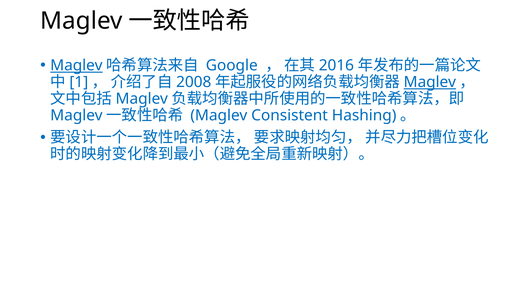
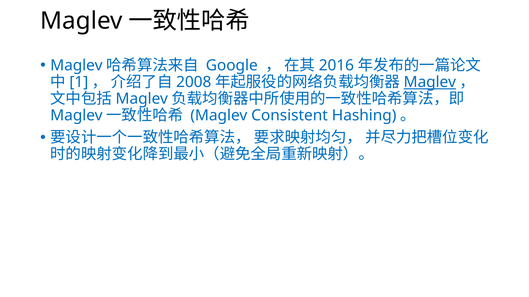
Maglev underline: present -> none (76, 66)
